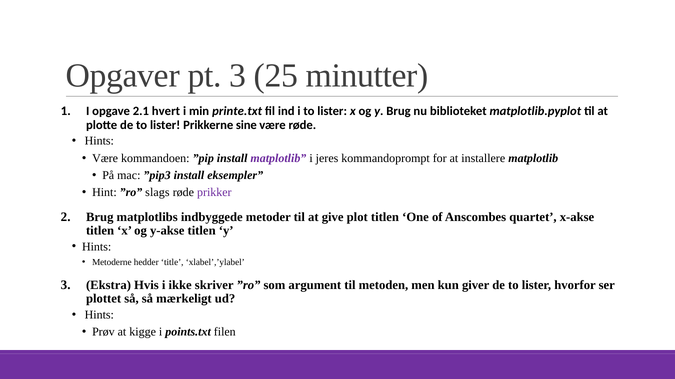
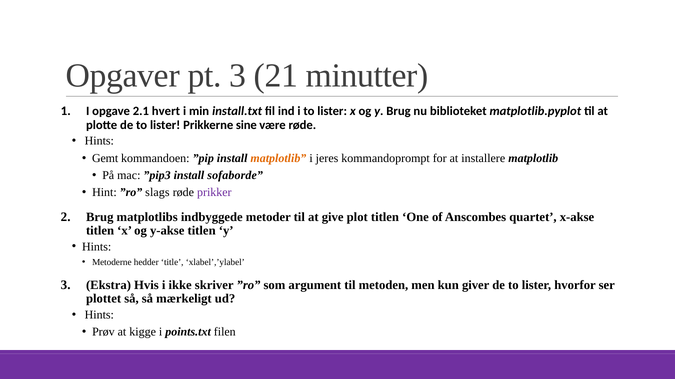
25: 25 -> 21 (276, 76)
printe.txt: printe.txt -> install.txt (237, 111)
Være: Være -> Gemt (105, 158)
matplotlib colour: purple -> orange (278, 158)
eksempler: eksempler -> sofaborde (235, 176)
